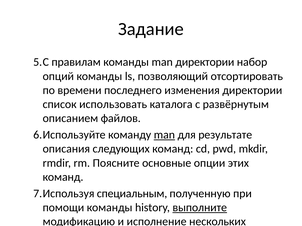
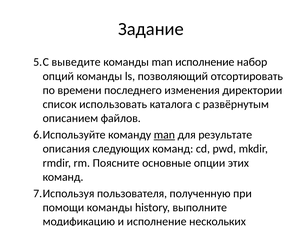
правилам: правилам -> выведите (76, 62)
man директории: директории -> исполнение (205, 62)
специальным: специальным -> пользователя (132, 194)
выполните underline: present -> none (200, 208)
